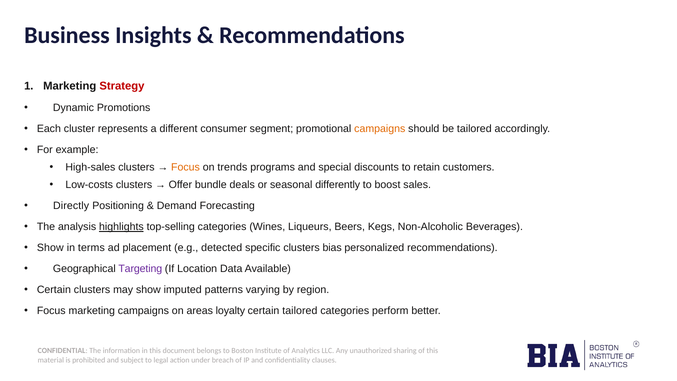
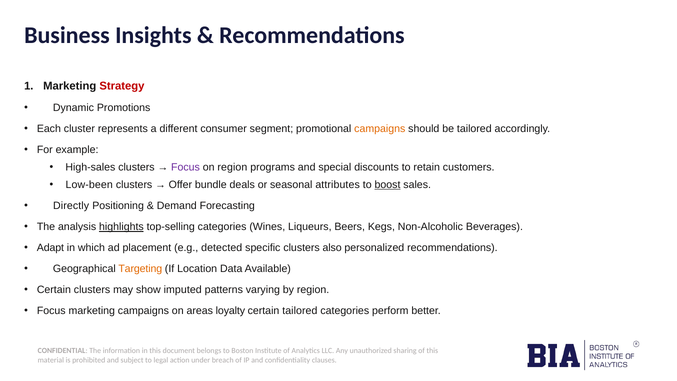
Focus colour: orange -> purple (185, 167)
on trends: trends -> region (232, 167)
Low-costs: Low-costs -> Low-been (89, 185)
differently: differently -> attributes (338, 185)
boost underline: none -> present (388, 185)
Show: Show -> Adapt (50, 248)
terms: terms -> which (91, 248)
bias: bias -> also (332, 248)
Targeting colour: purple -> orange (140, 269)
